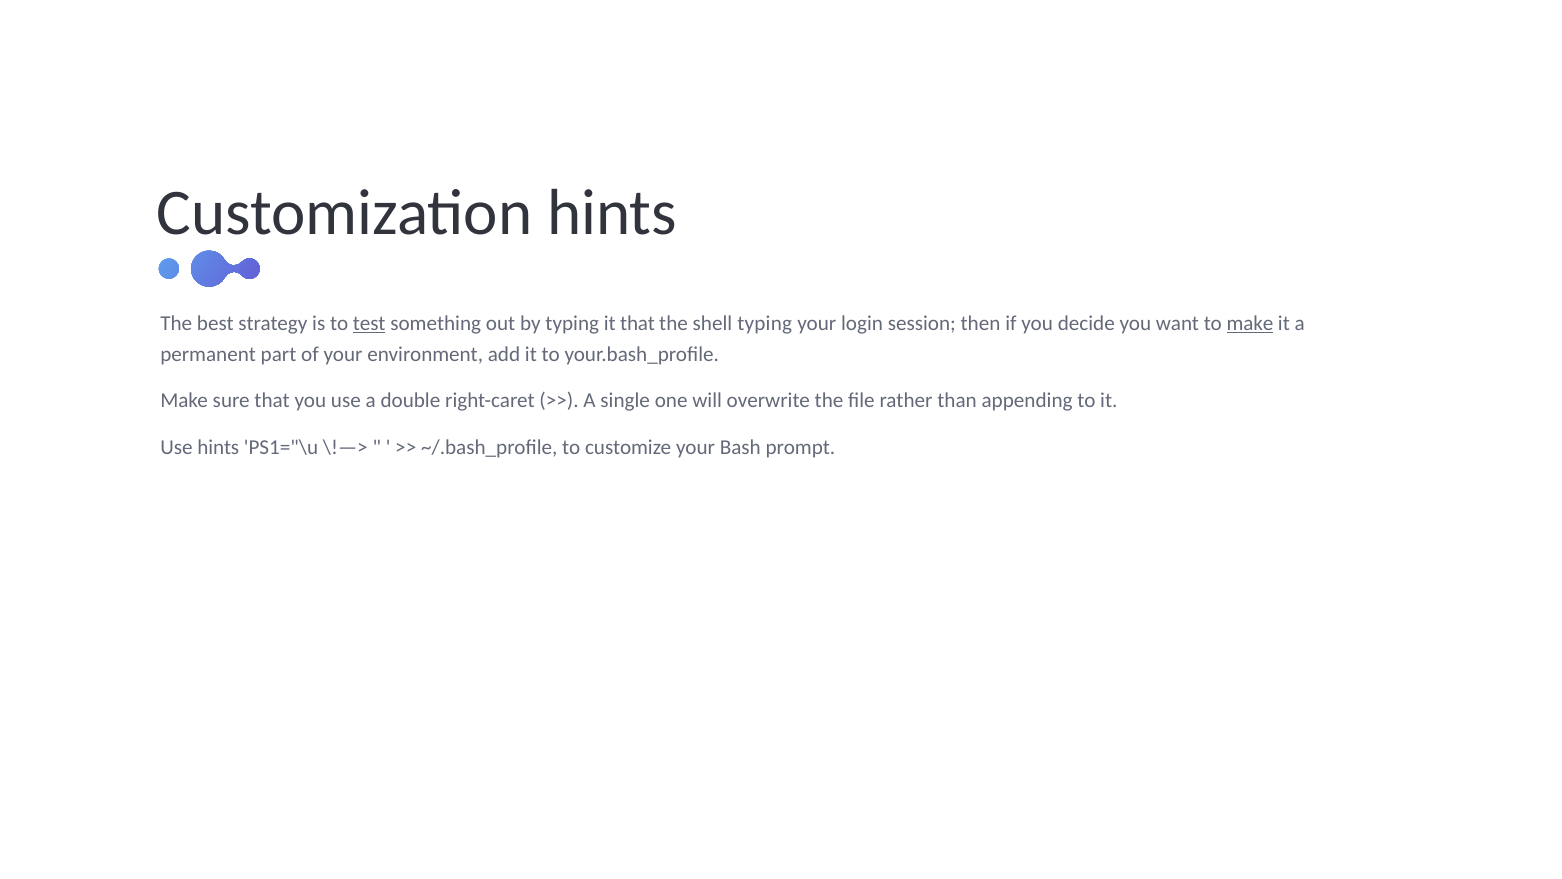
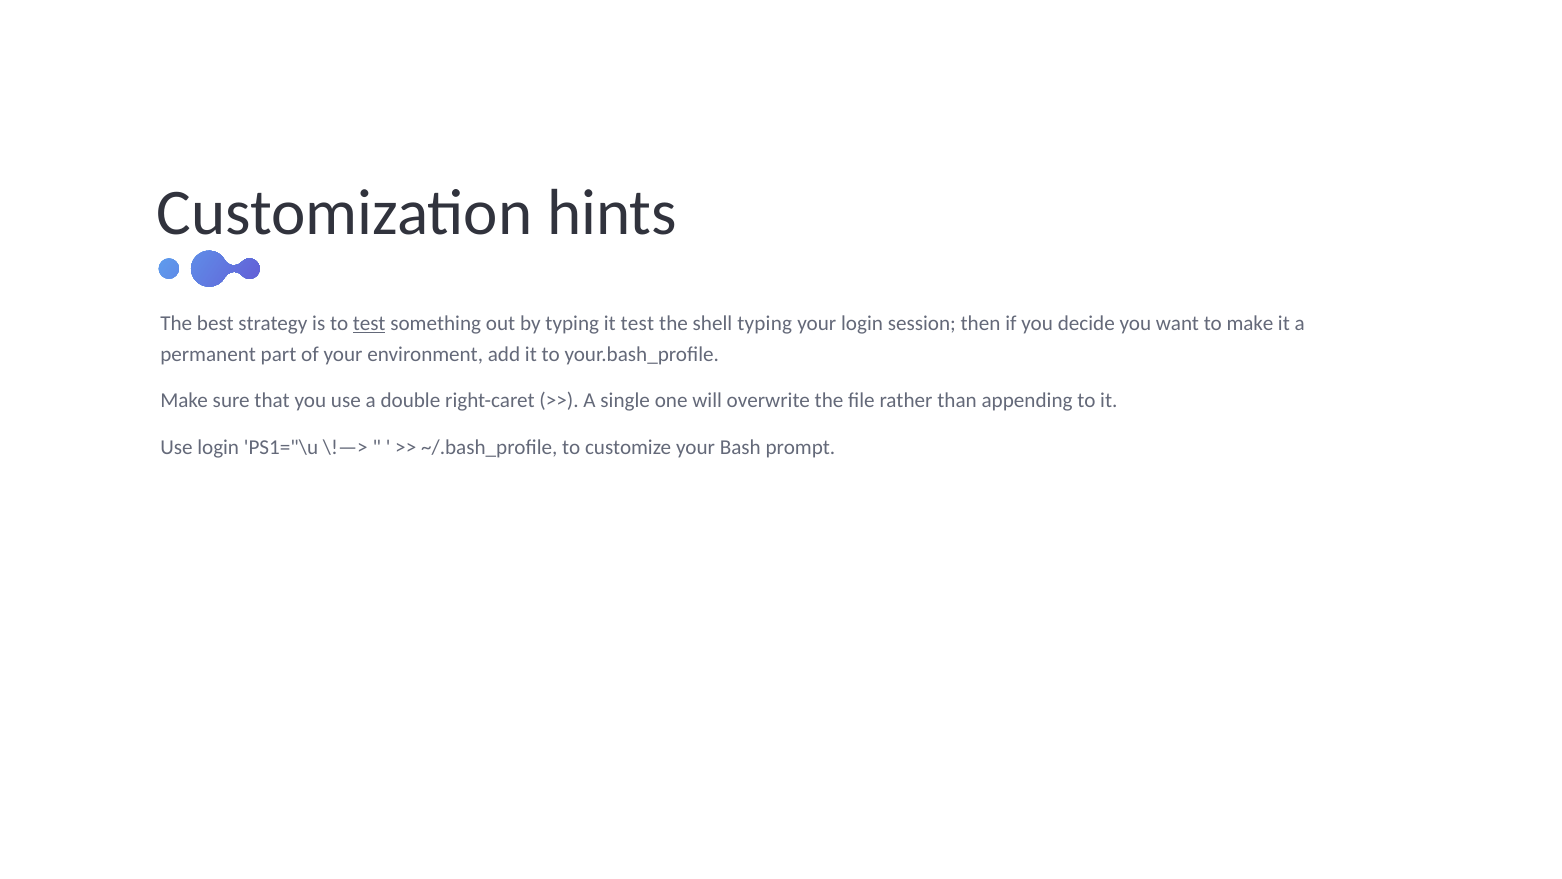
it that: that -> test (637, 324)
make underline: present -> none (1250, 324)
Use hints: hints -> login (218, 447)
